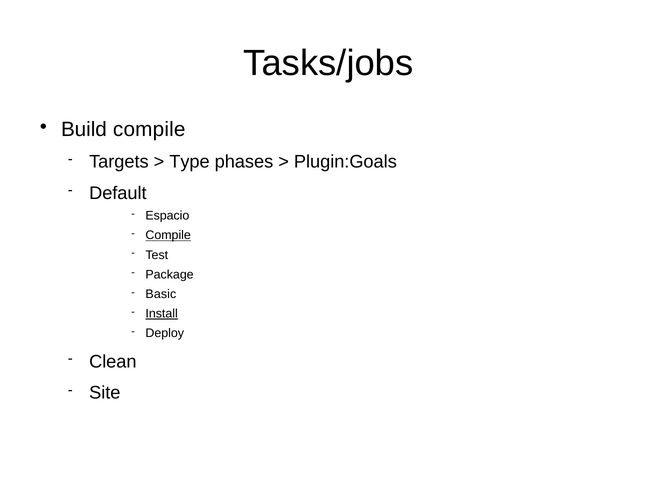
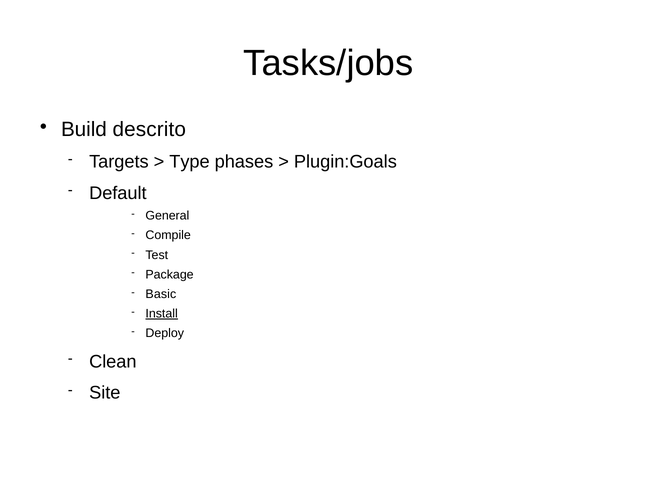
Build compile: compile -> descrito (149, 129)
Espacio: Espacio -> General (167, 216)
Compile underline: present -> none (168, 235)
